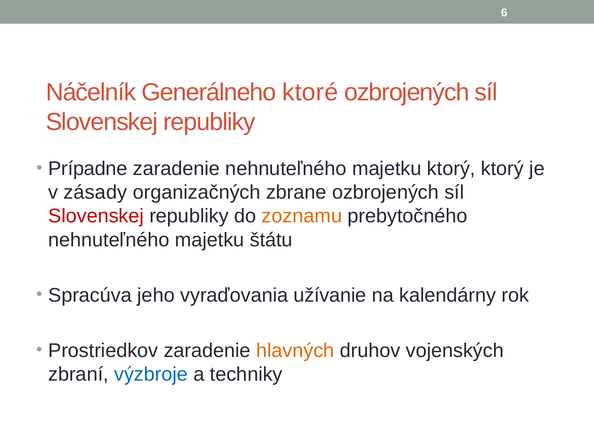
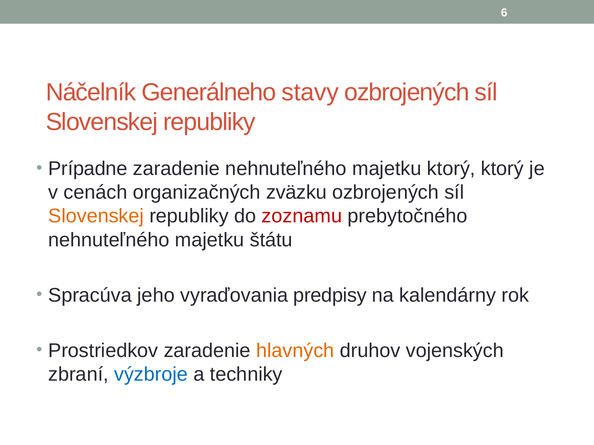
ktoré: ktoré -> stavy (310, 93)
zásady: zásady -> cenách (95, 193)
zbrane: zbrane -> zväzku (296, 193)
Slovenskej colour: red -> orange (96, 216)
zoznamu colour: orange -> red (302, 216)
užívanie: užívanie -> predpisy (330, 296)
